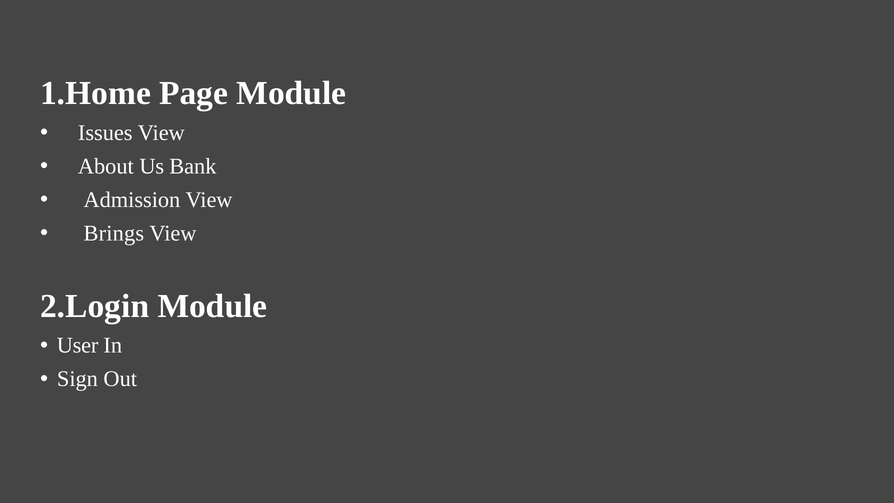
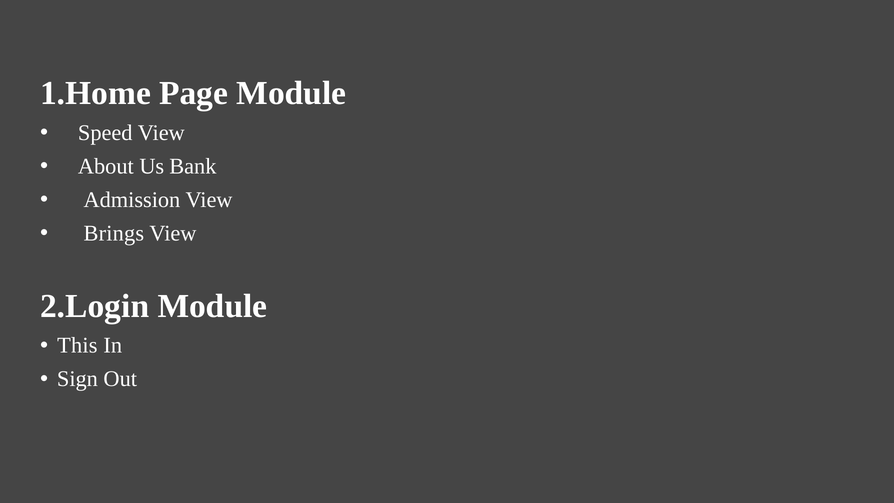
Issues: Issues -> Speed (105, 133)
User: User -> This (77, 346)
